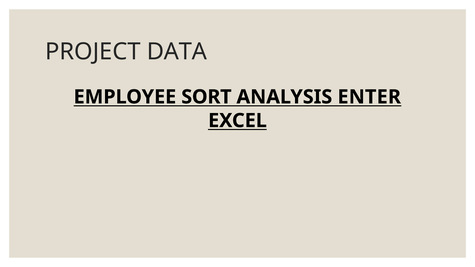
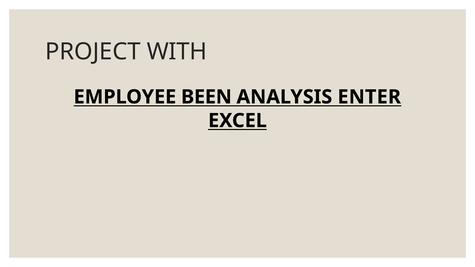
DATA: DATA -> WITH (177, 52)
SORT: SORT -> BEEN (206, 97)
